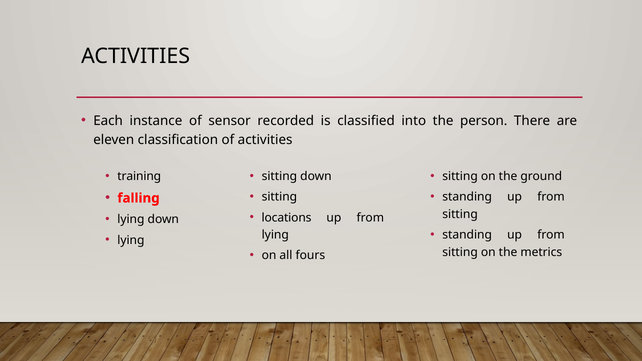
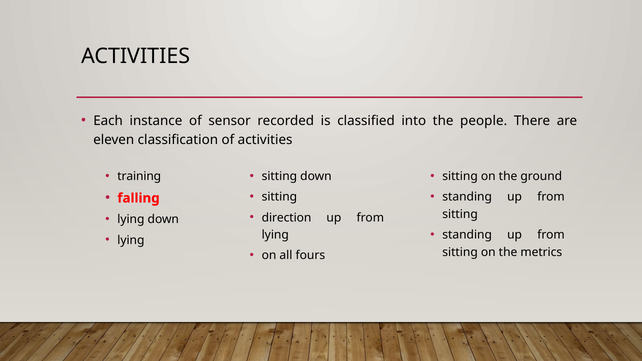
person: person -> people (484, 121)
locations: locations -> direction (287, 218)
